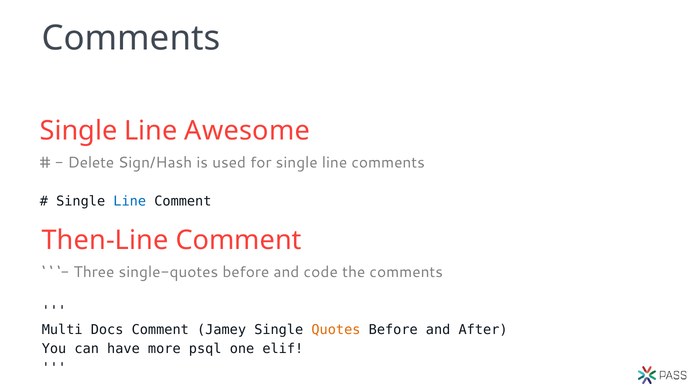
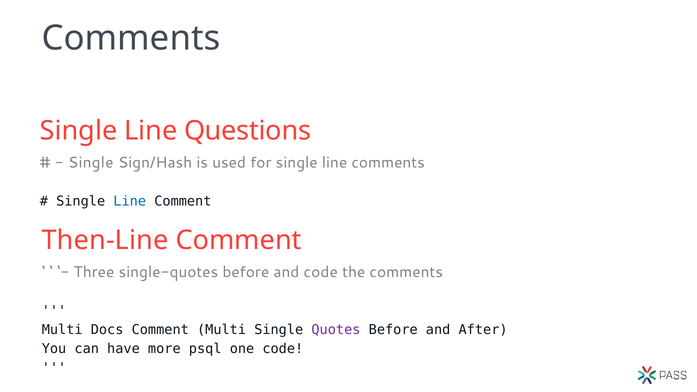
Awesome: Awesome -> Questions (248, 131)
Delete: Delete -> Single (91, 163)
Comment Jamey: Jamey -> Multi (222, 330)
Quotes colour: orange -> purple (336, 330)
one elif: elif -> code (283, 349)
